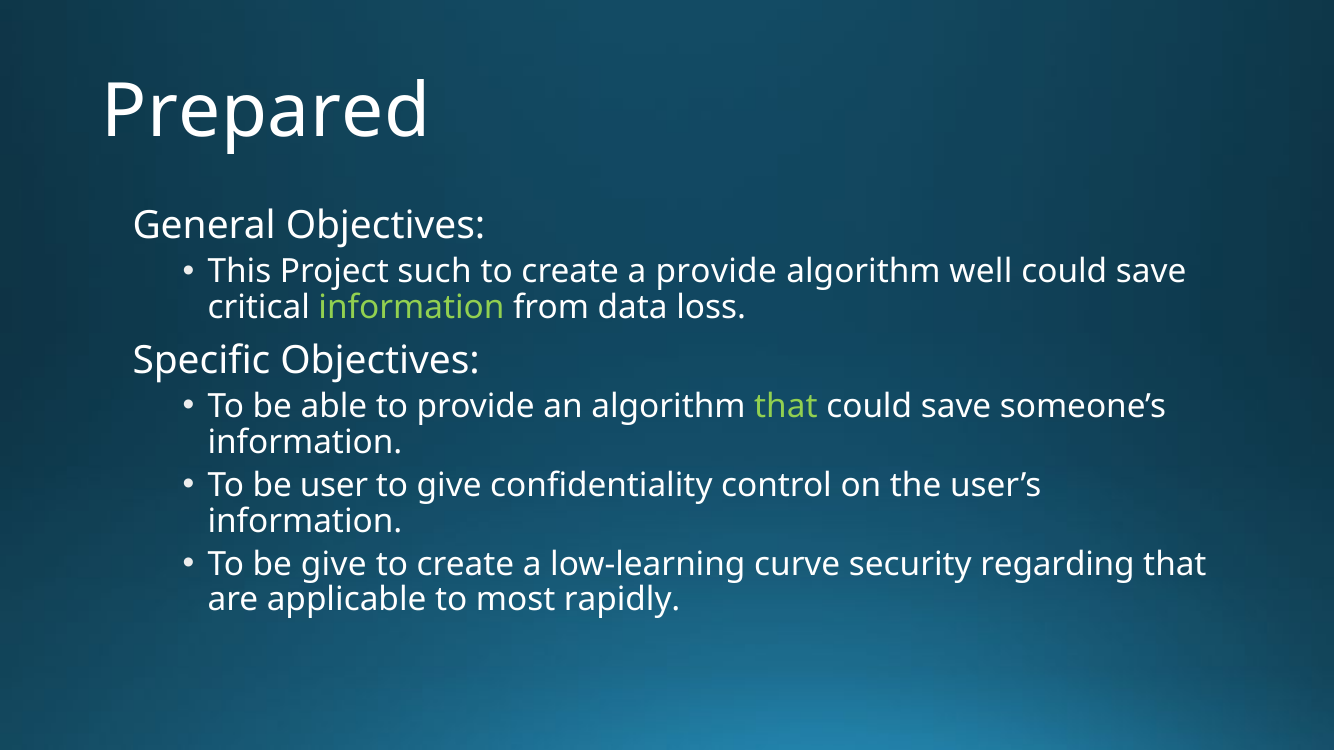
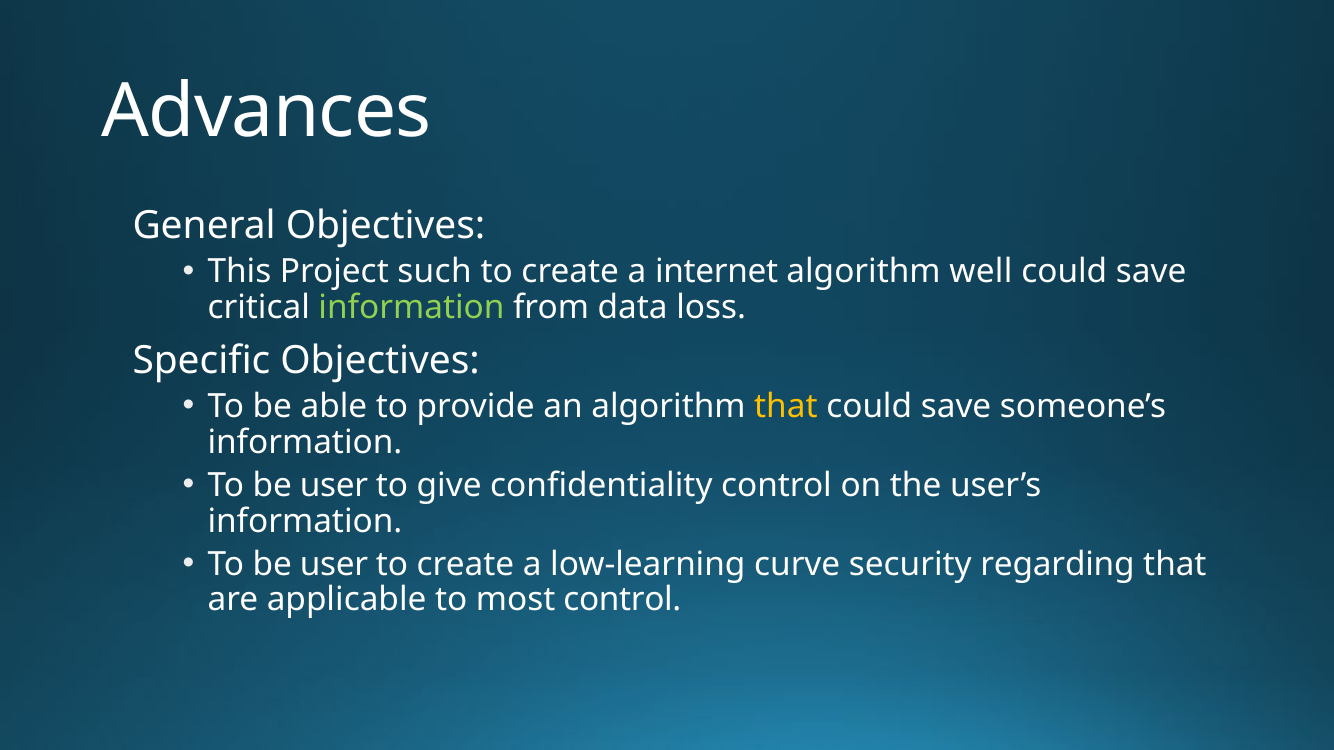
Prepared: Prepared -> Advances (267, 112)
a provide: provide -> internet (717, 272)
that colour: light green -> yellow (786, 406)
give: give -> user (334, 564)
most rapidly: rapidly -> control (622, 600)
